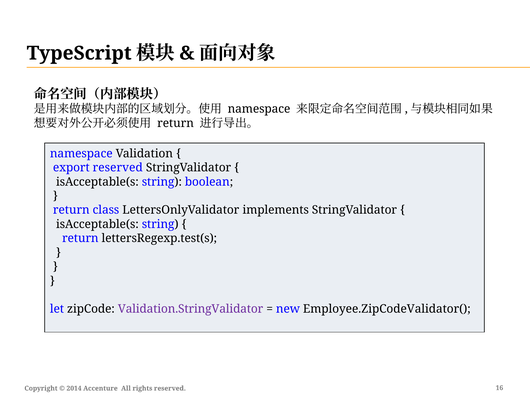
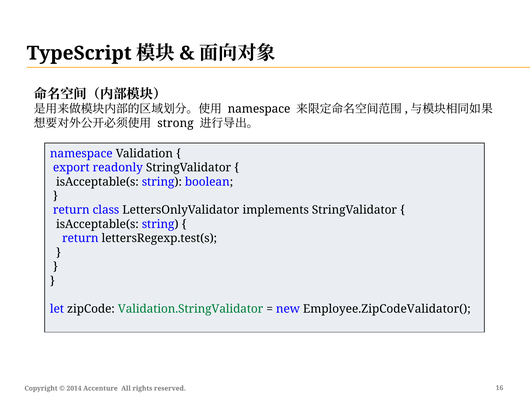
return: return -> strong (175, 123)
export reserved: reserved -> readonly (118, 167)
Validation.StringValidator colour: purple -> green (191, 309)
